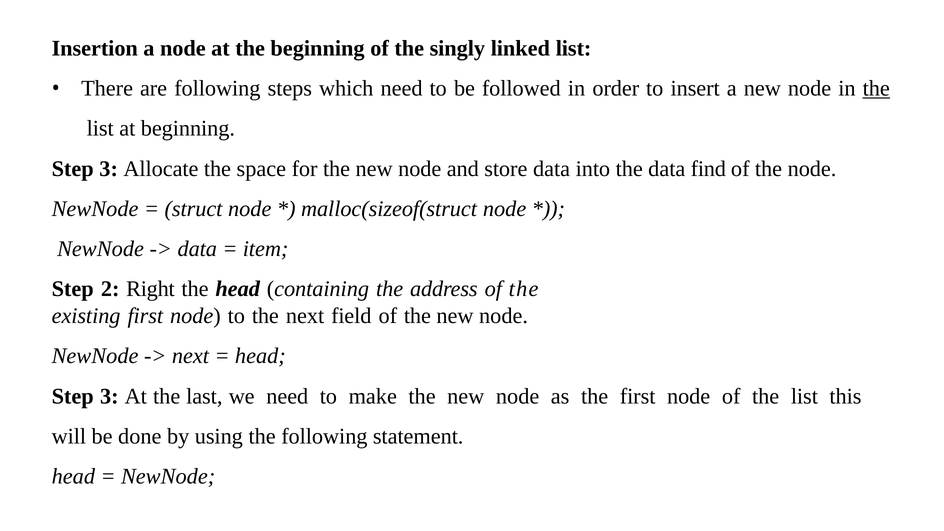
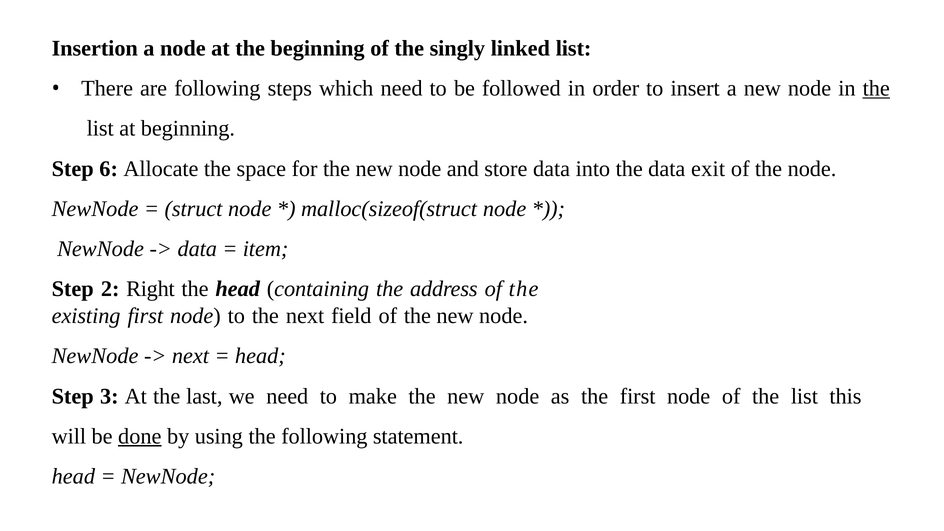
3: 3 -> 6 (109, 169)
find: find -> exit (708, 169)
done underline: none -> present (140, 436)
